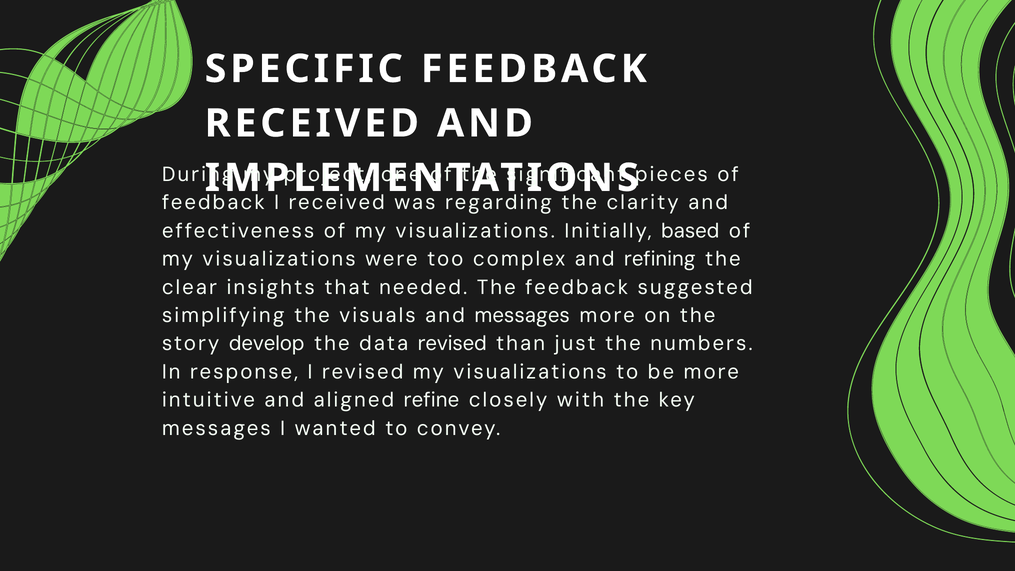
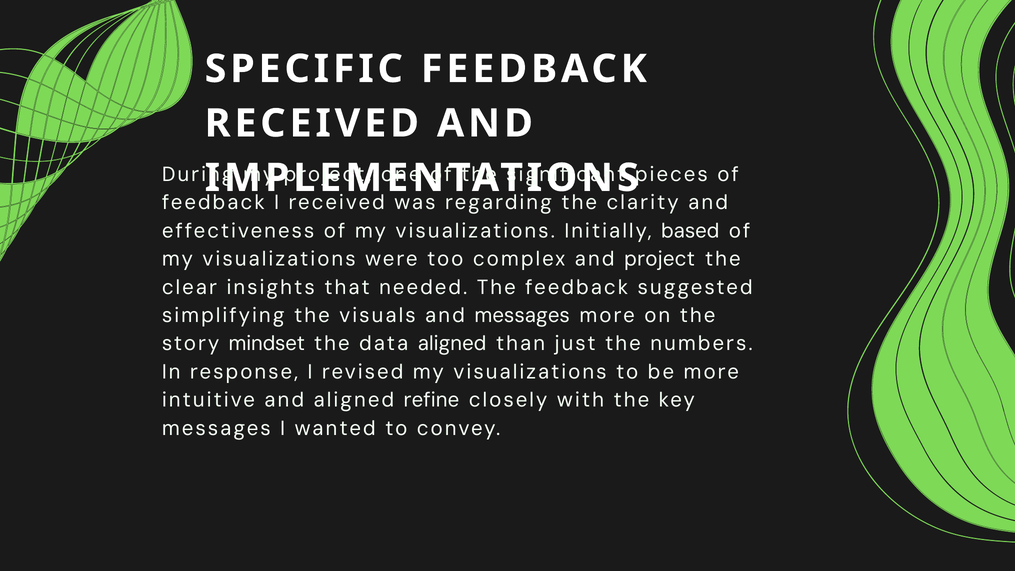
and refining: refining -> project (660, 259)
develop: develop -> mindset (267, 344)
data revised: revised -> aligned (452, 344)
